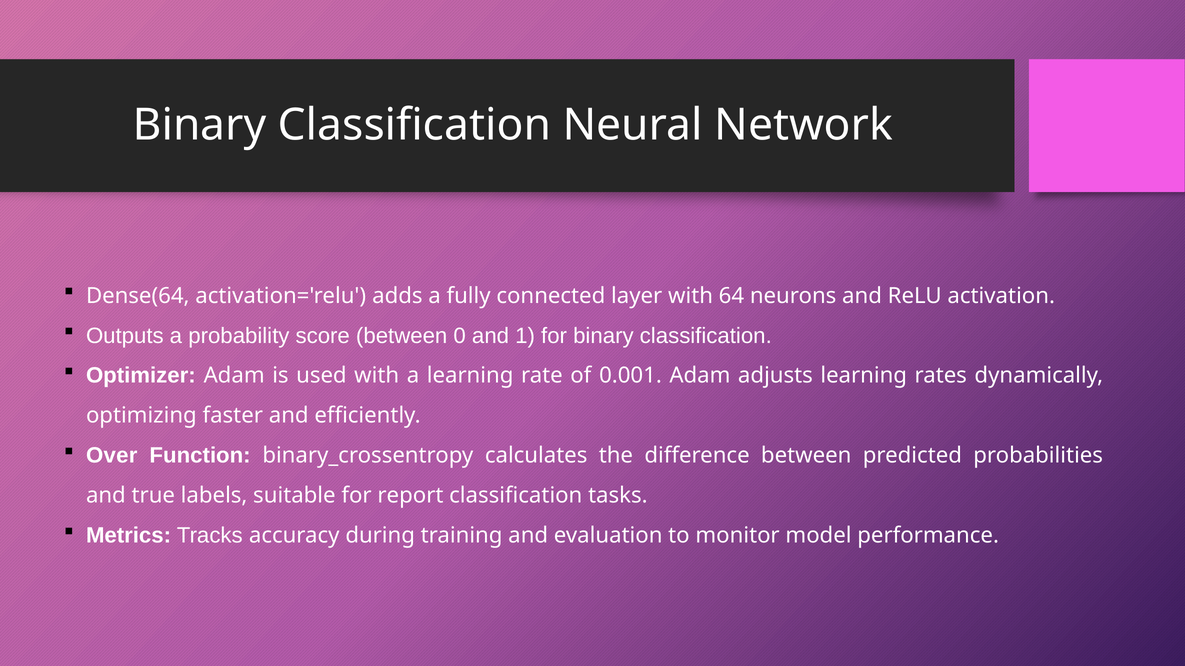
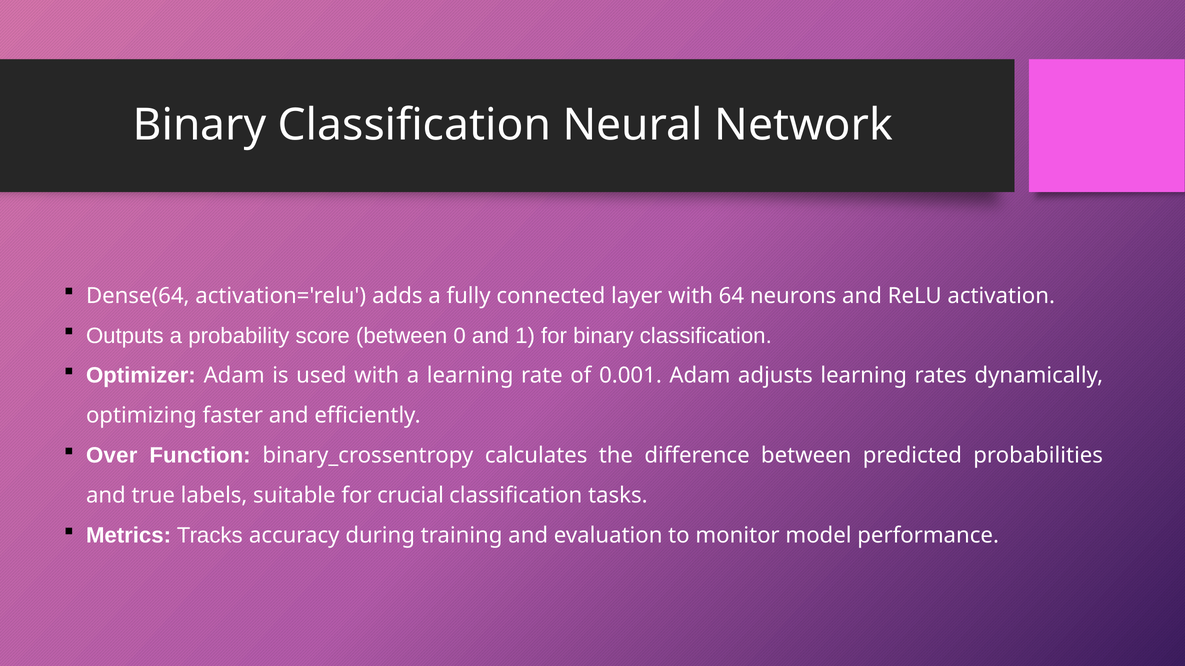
report: report -> crucial (411, 496)
